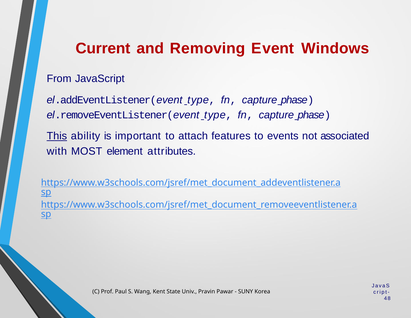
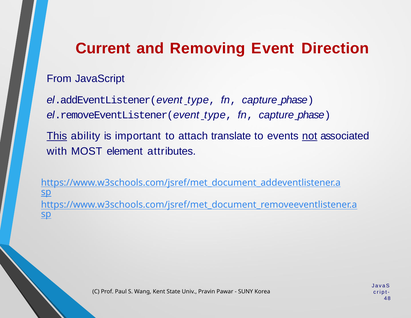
Windows: Windows -> Direction (335, 48)
features: features -> translate (231, 136)
not underline: none -> present (310, 136)
